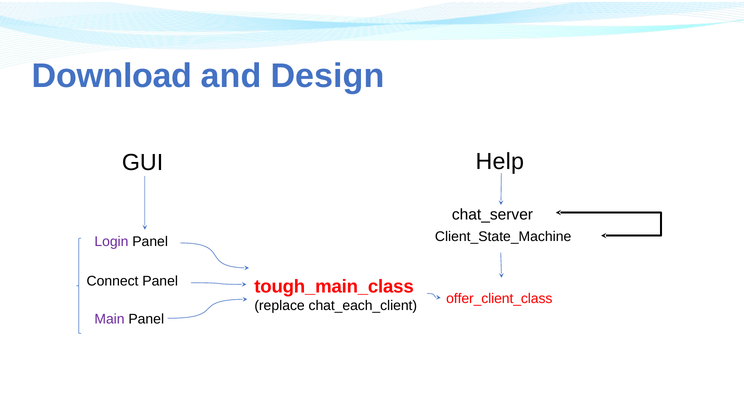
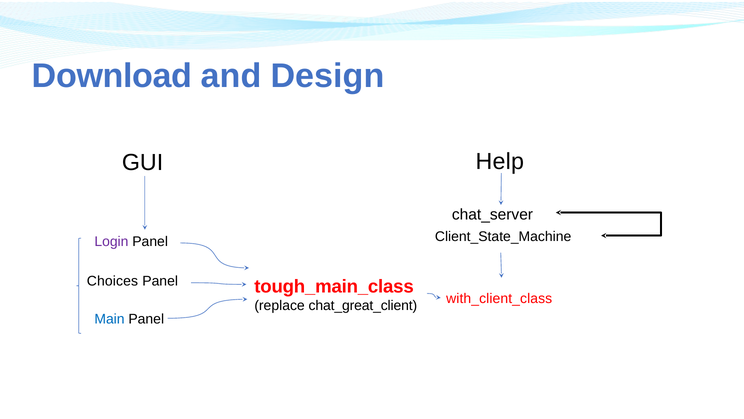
Connect: Connect -> Choices (112, 281)
offer_client_class: offer_client_class -> with_client_class (499, 298)
chat_each_client: chat_each_client -> chat_great_client (363, 305)
Main colour: purple -> blue (109, 319)
